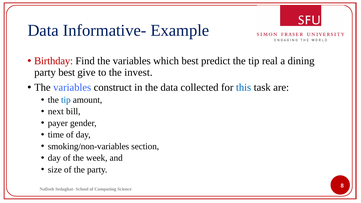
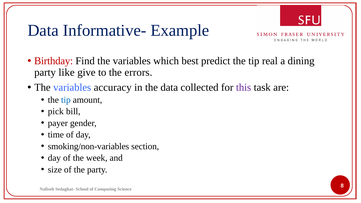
party best: best -> like (67, 72)
invest: invest -> errors (138, 72)
construct: construct -> accuracy (113, 87)
this colour: blue -> purple (244, 87)
next: next -> pick (56, 112)
